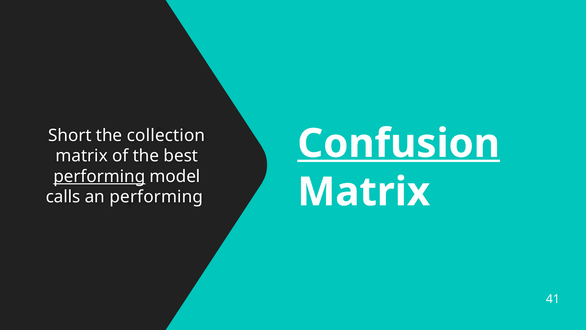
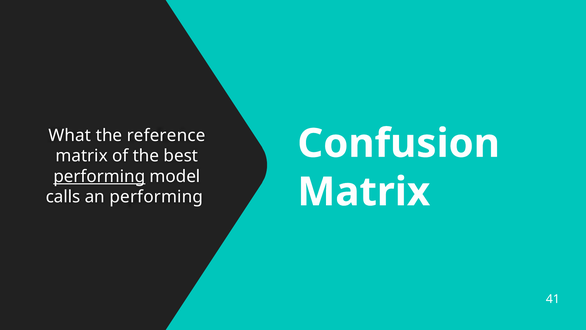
Short: Short -> What (70, 135)
collection: collection -> reference (166, 135)
Confusion underline: present -> none (399, 143)
